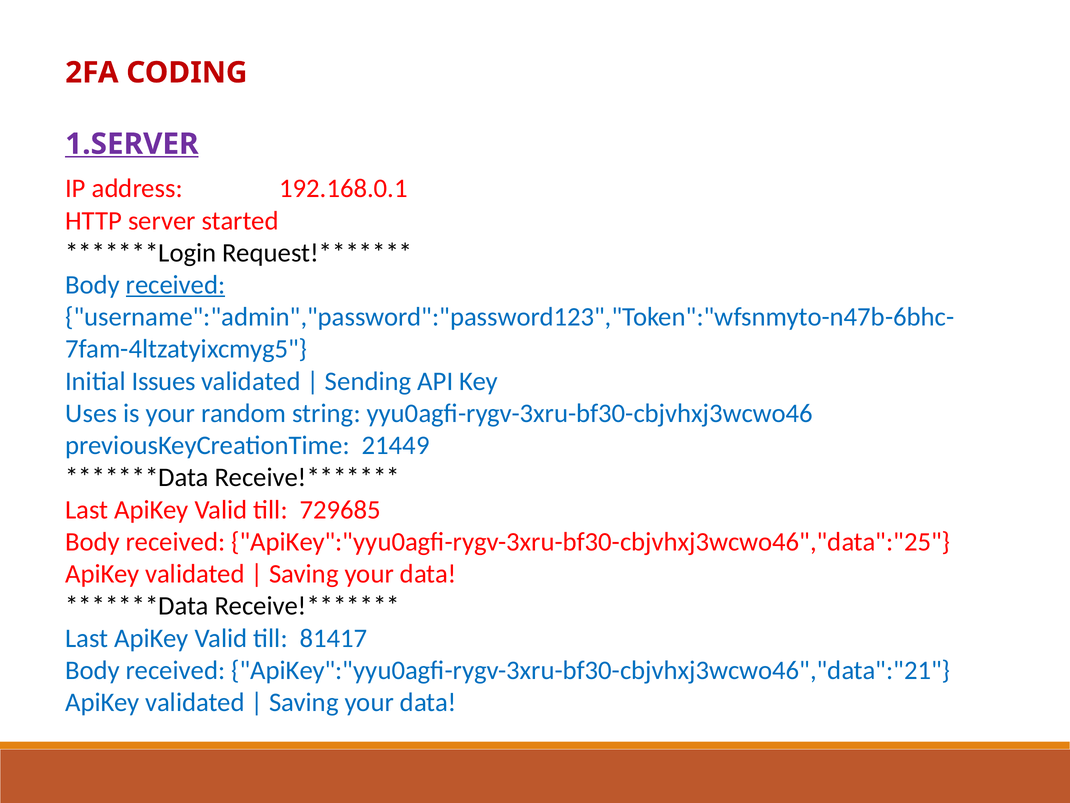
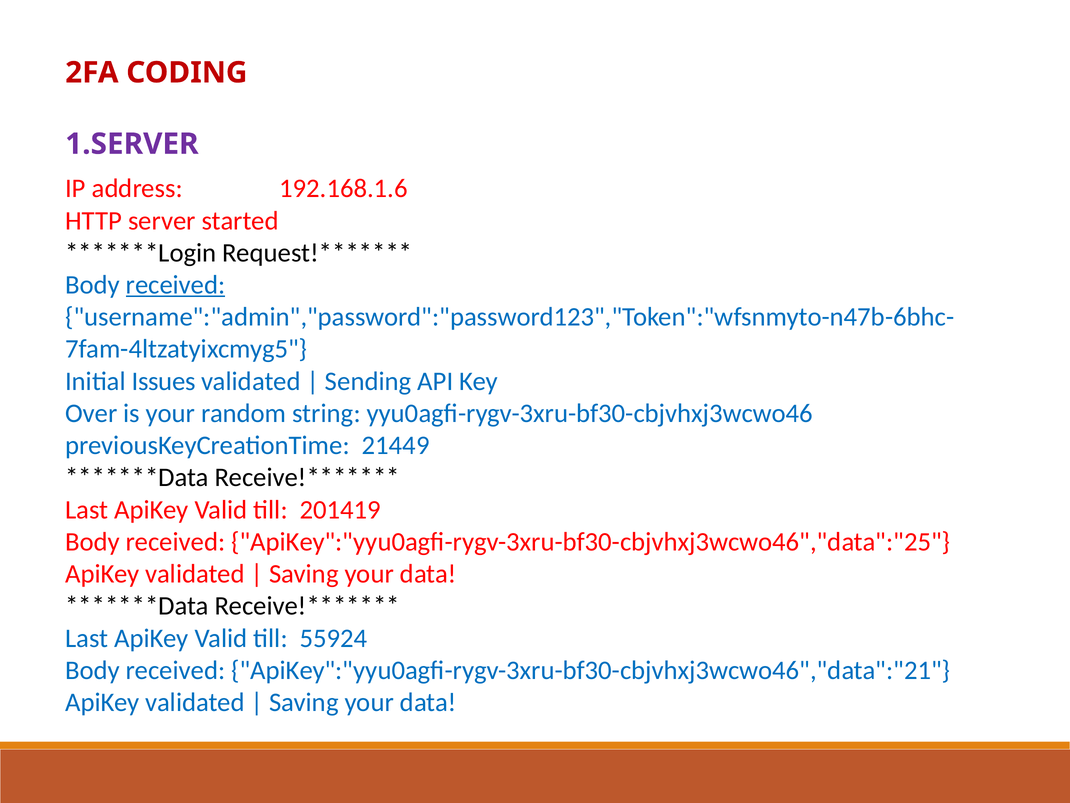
1.SERVER underline: present -> none (132, 144)
192.168.0.1: 192.168.0.1 -> 192.168.1.6 (343, 188)
Uses: Uses -> Over (91, 413)
729685: 729685 -> 201419 (340, 509)
81417: 81417 -> 55924 (334, 638)
